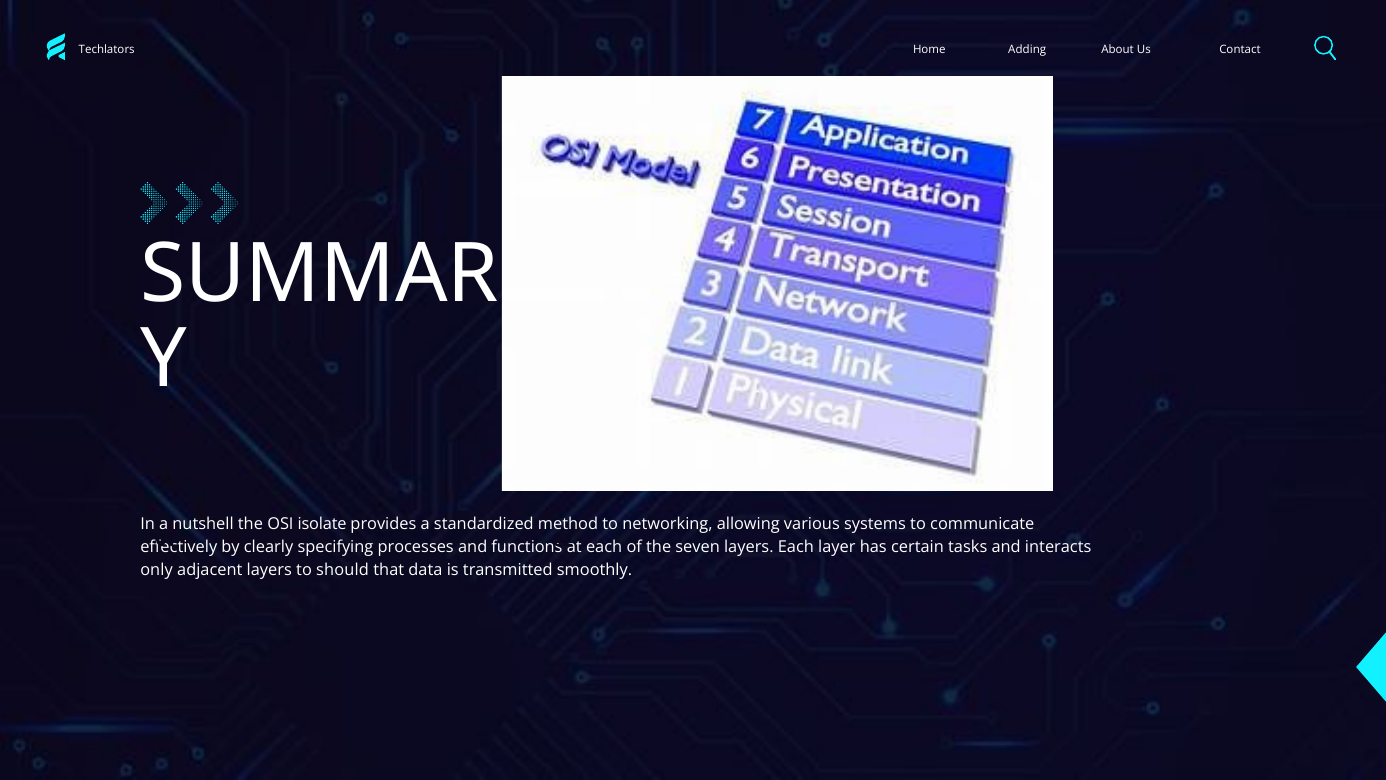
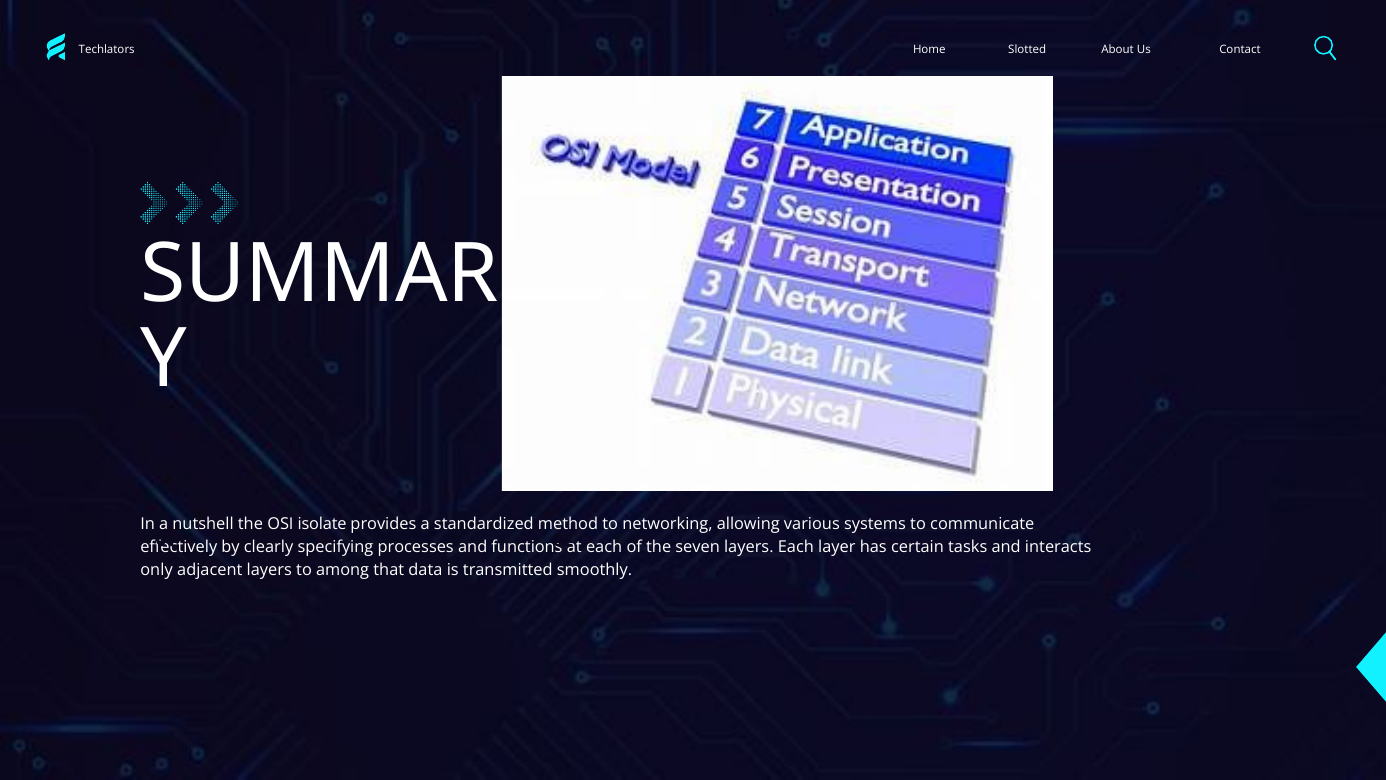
Adding: Adding -> Slotted (1027, 49)
should: should -> among (343, 569)
